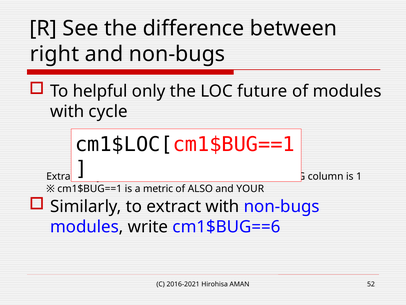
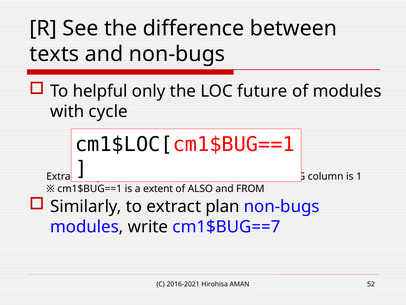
right: right -> texts (54, 54)
metric: metric -> extent (158, 189)
YOUR: YOUR -> FROM (250, 189)
extract with: with -> plan (223, 206)
cm1$BUG==6: cm1$BUG==6 -> cm1$BUG==7 (227, 227)
